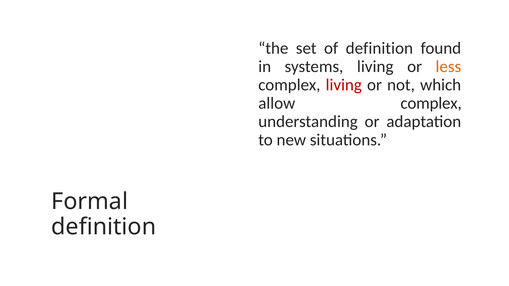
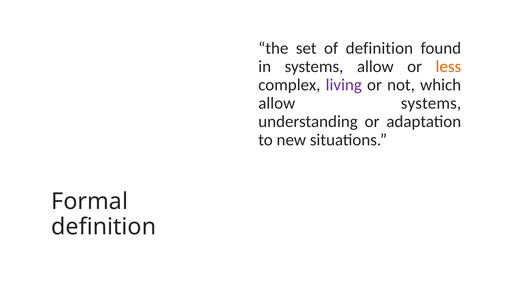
systems living: living -> allow (375, 67)
living colour: red -> purple (344, 85)
allow complex: complex -> systems (431, 103)
